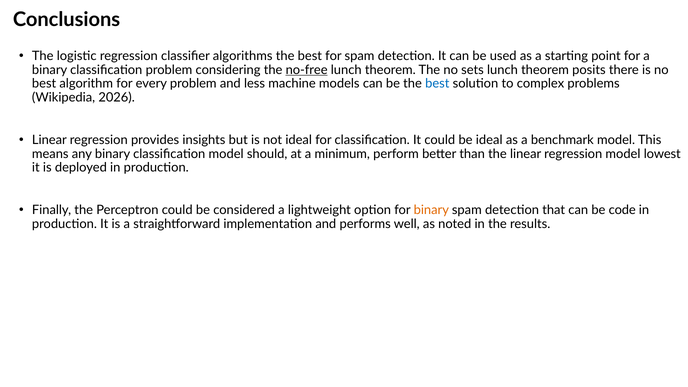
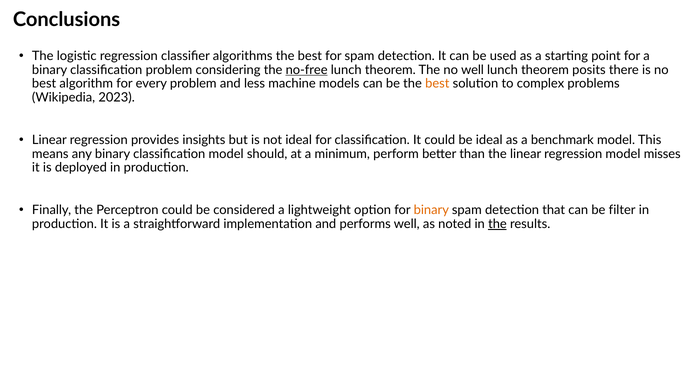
no sets: sets -> well (473, 70)
best colour: blue -> orange (437, 84)
2026: 2026 -> 2023 (117, 98)
lowest: lowest -> misses (662, 154)
code: code -> filter (622, 210)
the underline: none -> present (497, 224)
